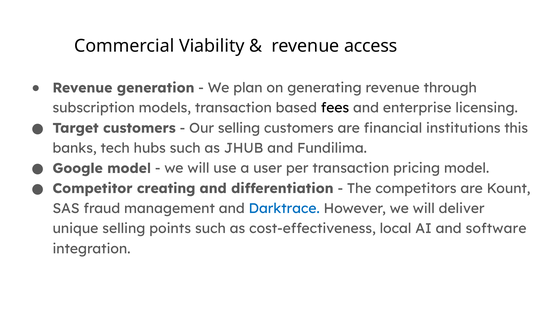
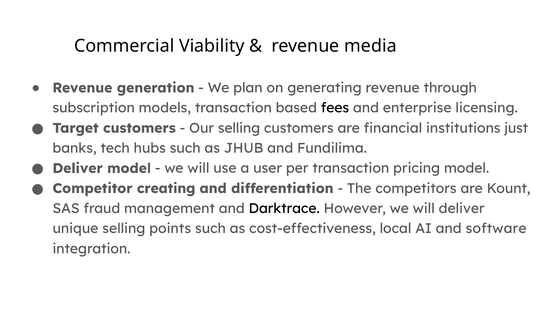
access: access -> media (371, 46)
this: this -> just (516, 128)
Google: Google -> Deliver (78, 168)
Darktrace colour: blue -> black (284, 208)
